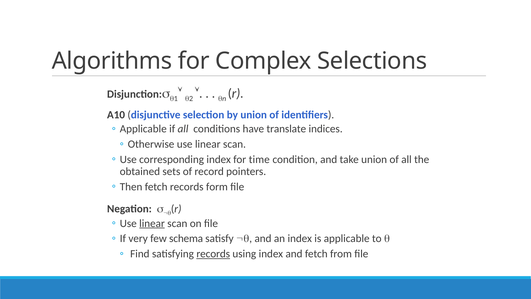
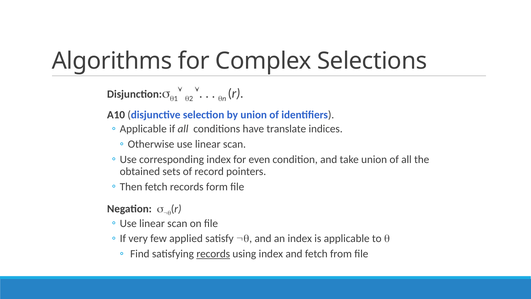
time: time -> even (259, 159)
linear underline: present -> none (152, 223)
schema: schema -> applied (186, 238)
